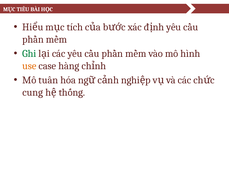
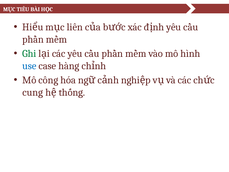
tích: tích -> liên (75, 27)
use colour: orange -> blue (29, 66)
tuần: tuần -> công (48, 80)
